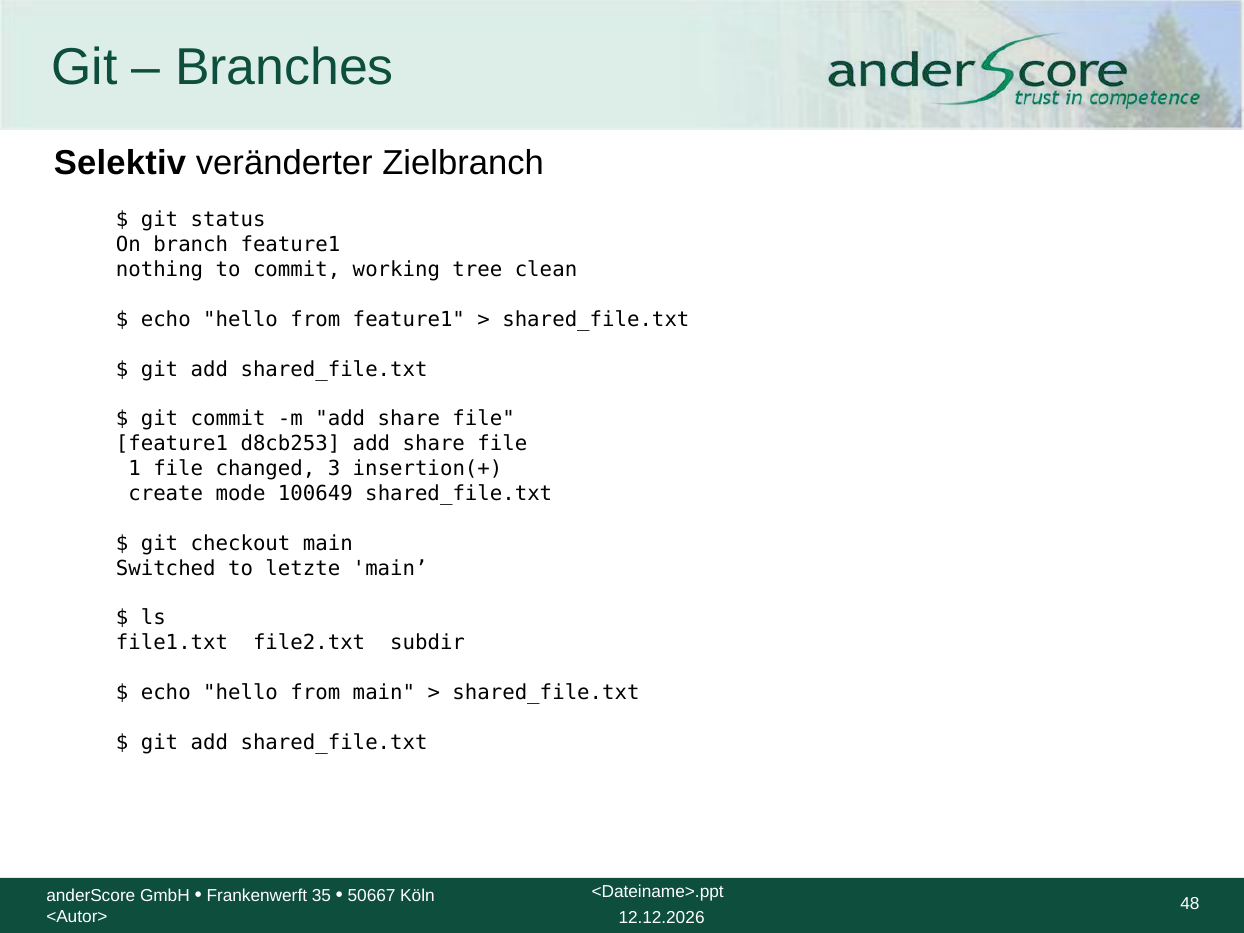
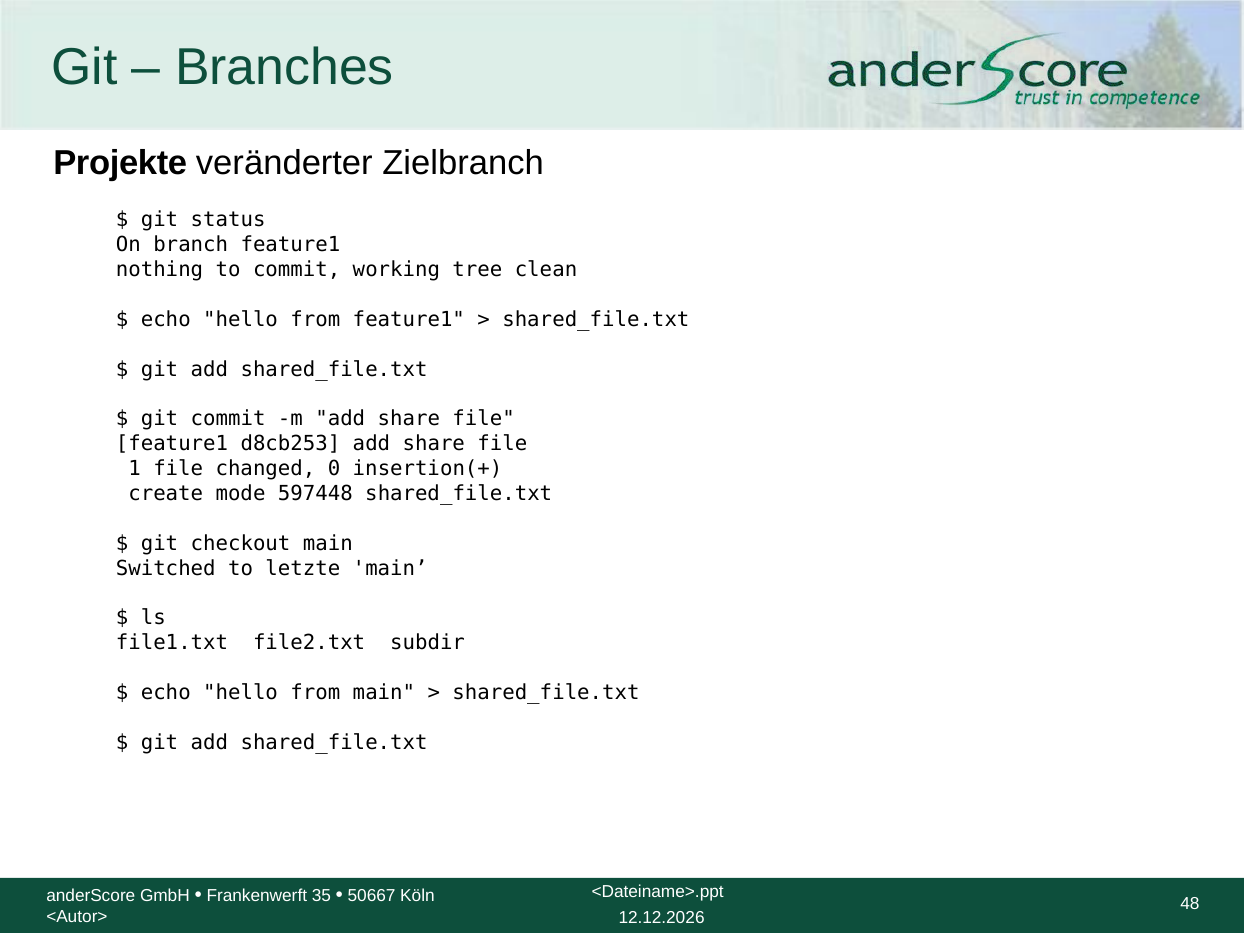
Selektiv: Selektiv -> Projekte (120, 163)
3: 3 -> 0 (334, 469)
100649: 100649 -> 597448 (315, 494)
